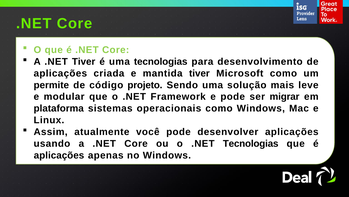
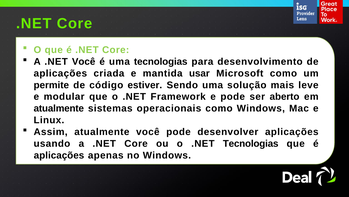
.NET Tiver: Tiver -> Você (84, 61)
mantida tiver: tiver -> usar (199, 73)
projeto: projeto -> estiver (145, 85)
migrar: migrar -> aberto (285, 96)
plataforma: plataforma -> atualmente (59, 108)
